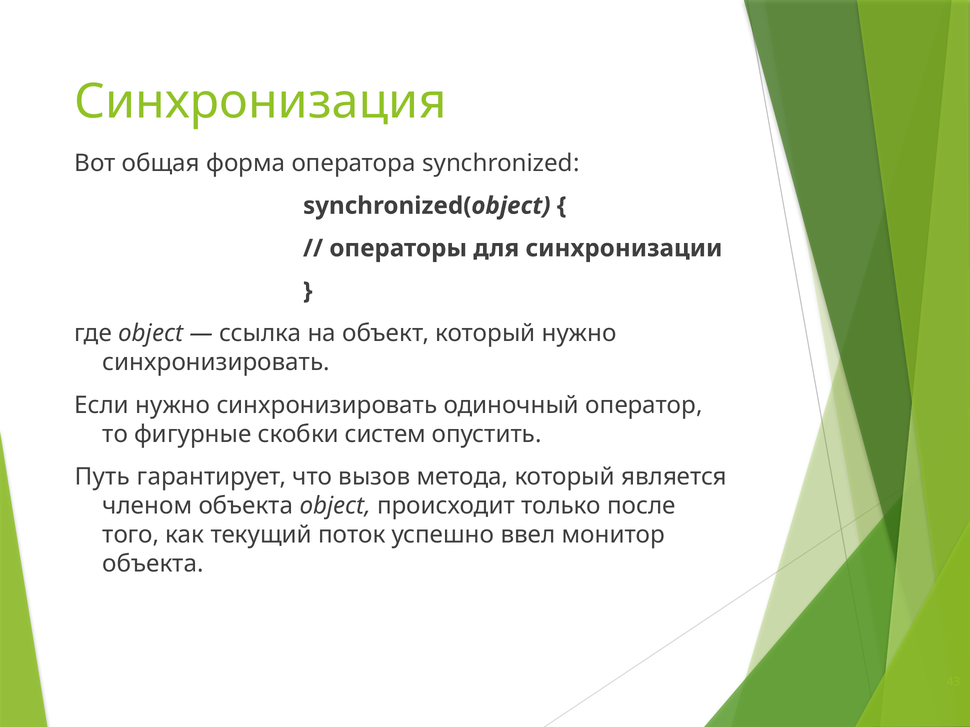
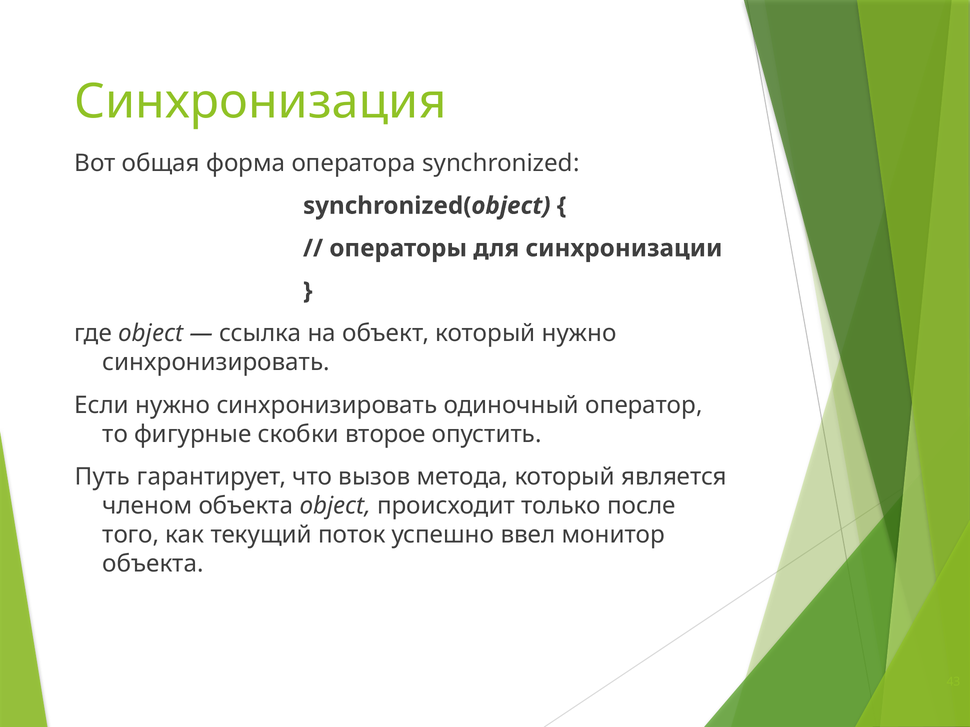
систем: систем -> второе (385, 434)
